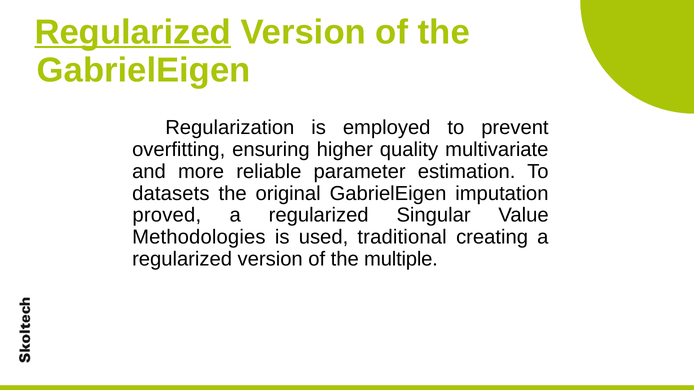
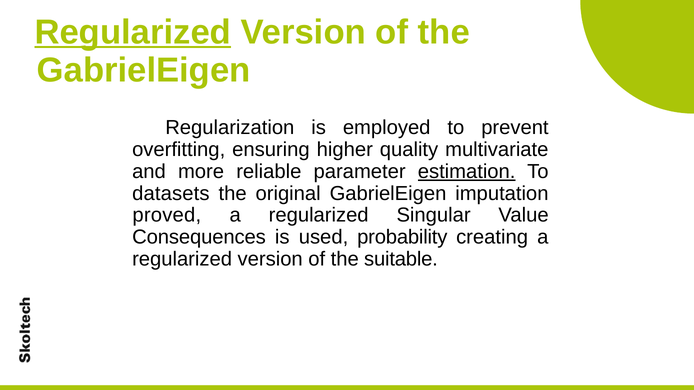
estimation underline: none -> present (467, 172)
Methodologies: Methodologies -> Consequences (199, 237)
traditional: traditional -> probability (402, 237)
multiple: multiple -> suitable (401, 259)
